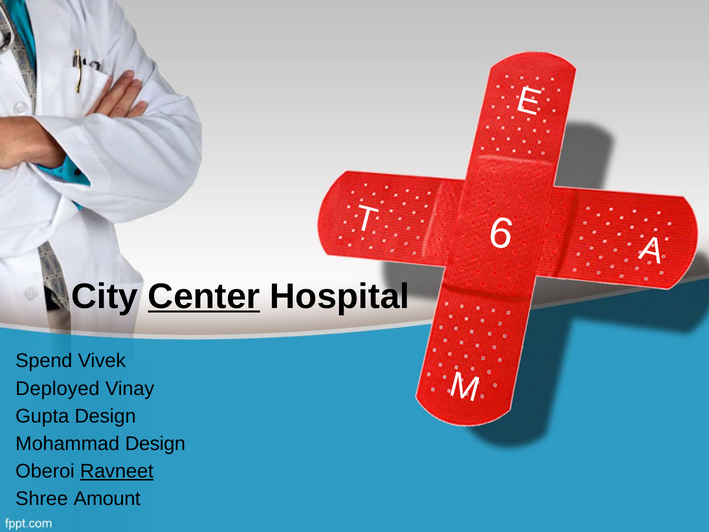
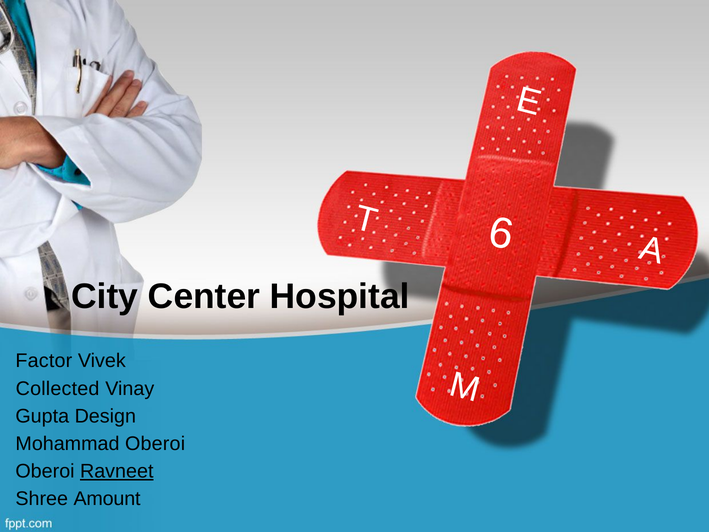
Center underline: present -> none (204, 296)
Spend: Spend -> Factor (44, 361)
Deployed: Deployed -> Collected (58, 388)
Mohammad Design: Design -> Oberoi (155, 444)
